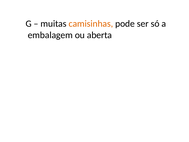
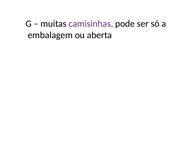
camisinhas colour: orange -> purple (91, 24)
